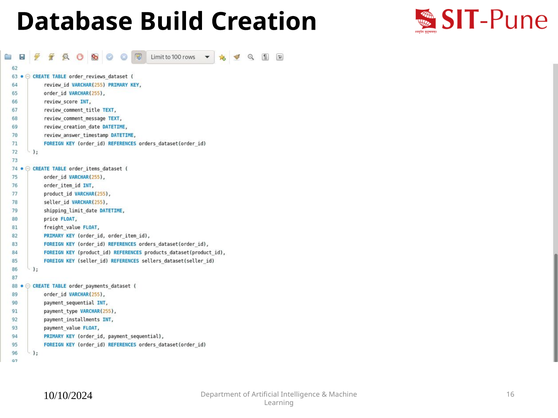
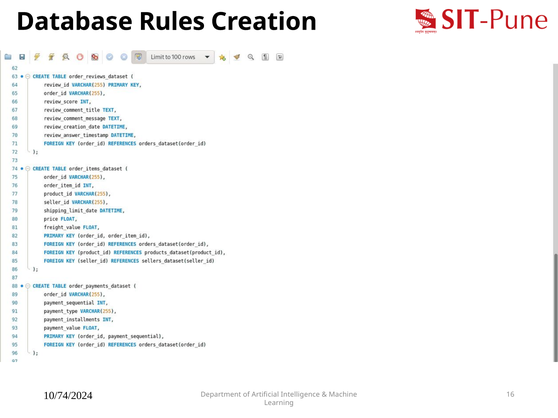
Build: Build -> Rules (172, 22)
10/10/2024: 10/10/2024 -> 10/74/2024 (68, 396)
